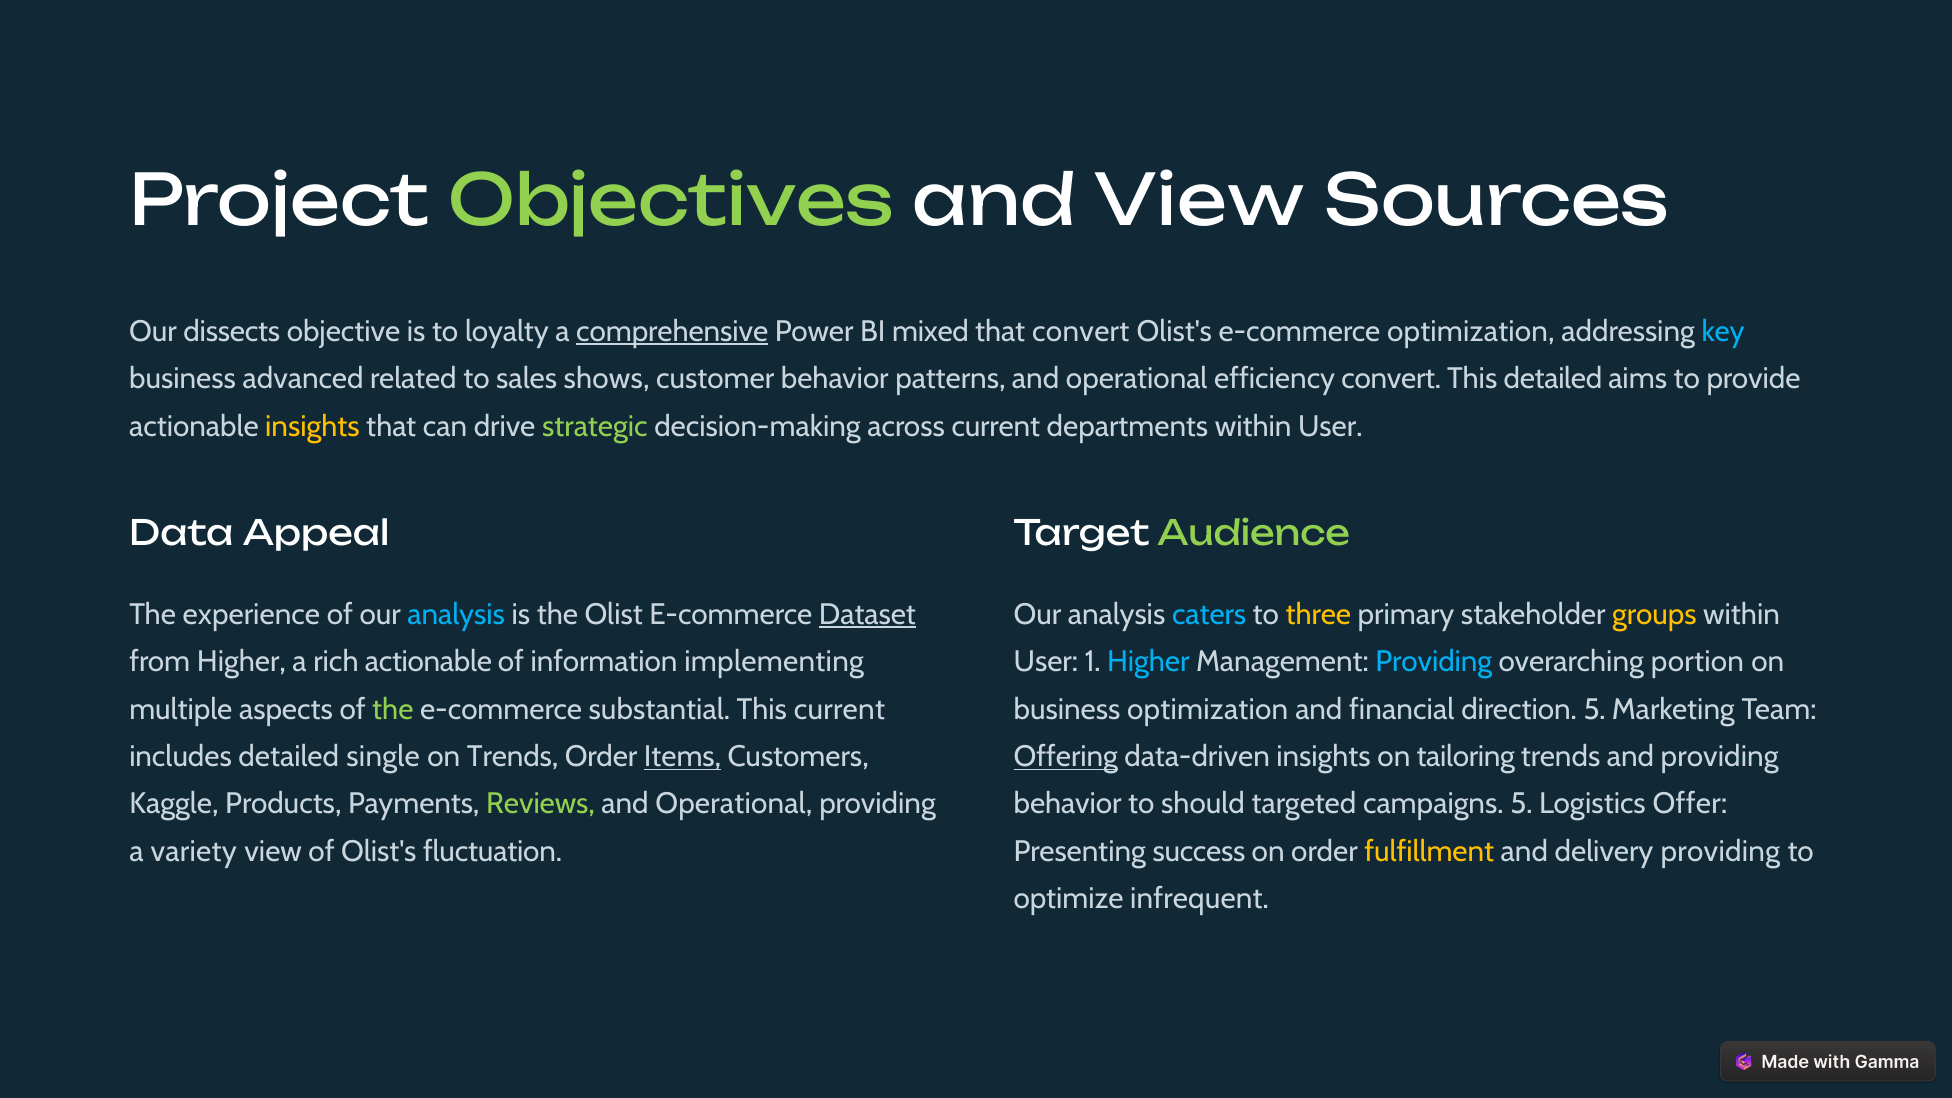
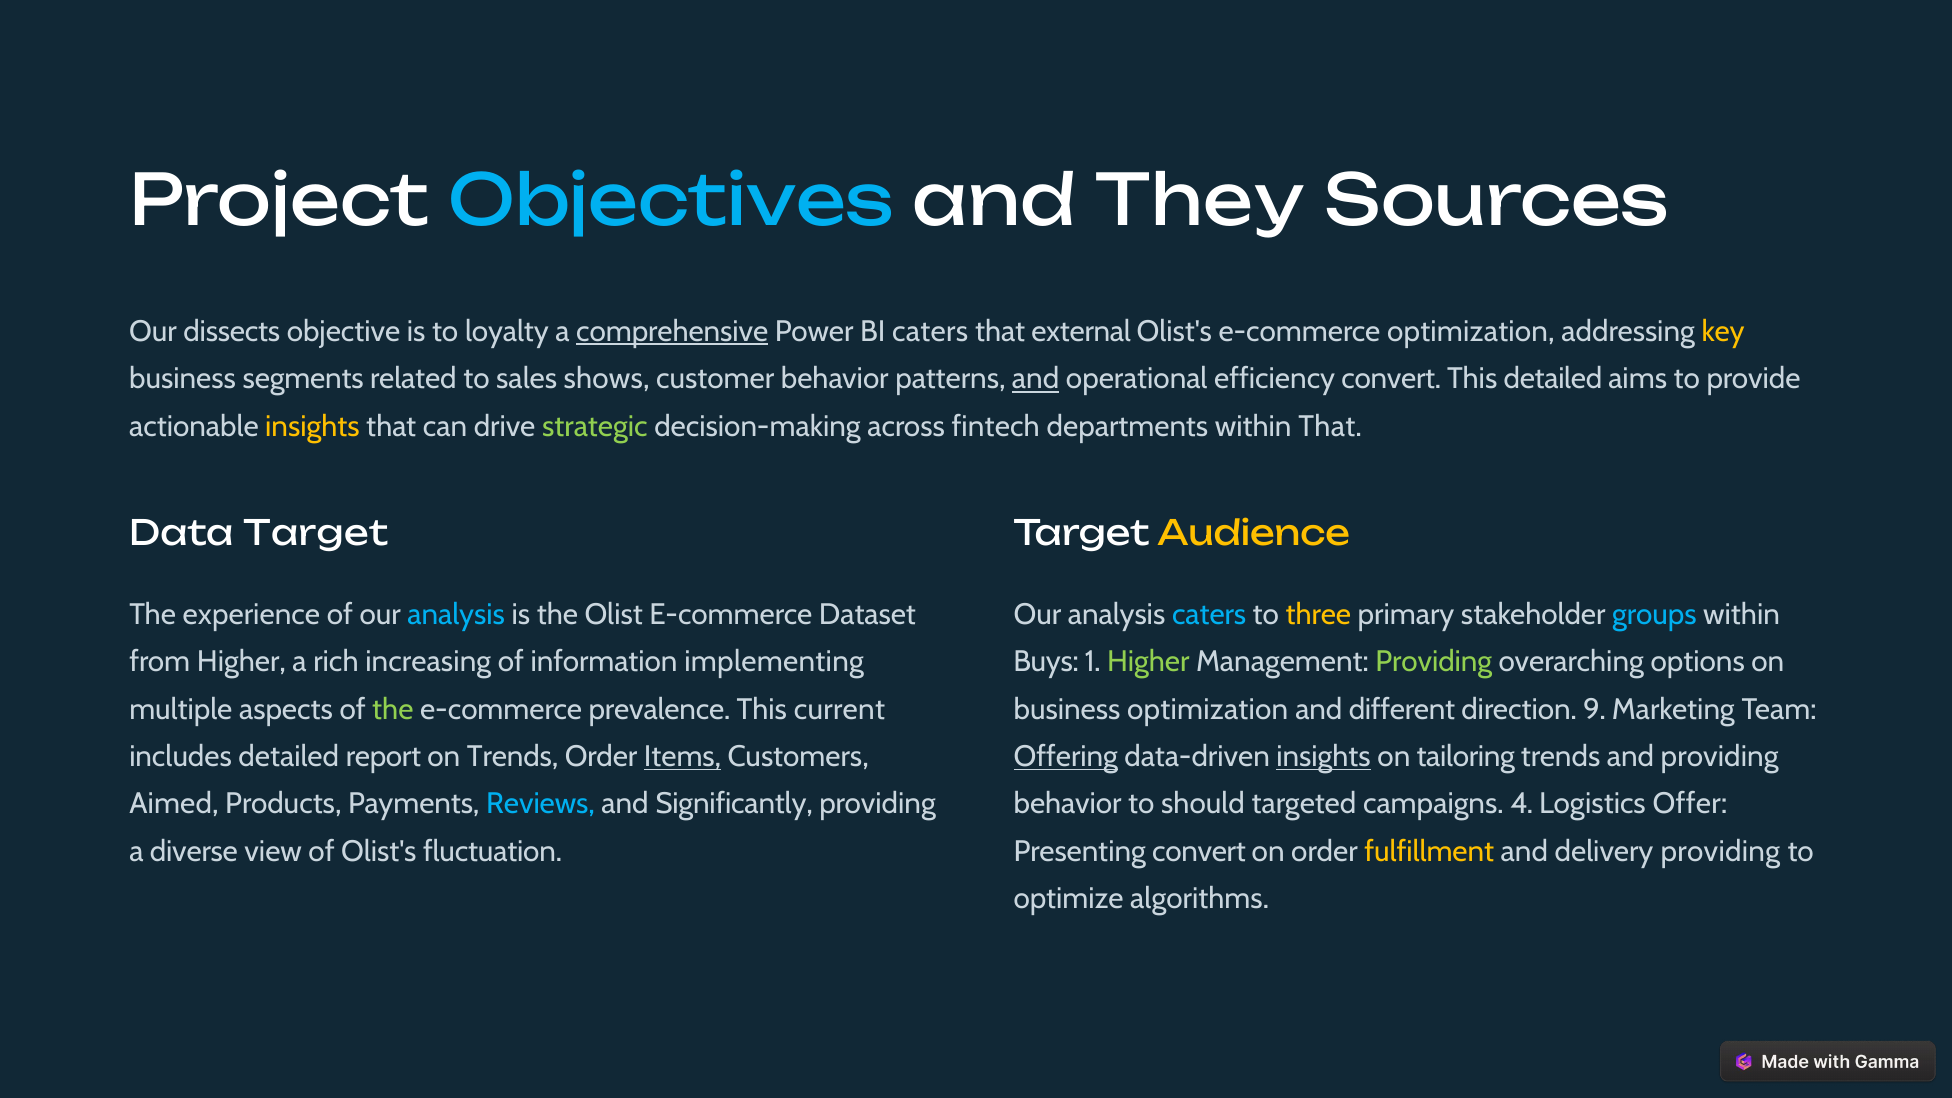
Objectives colour: light green -> light blue (672, 202)
and View: View -> They (1200, 202)
BI mixed: mixed -> caters (930, 332)
that convert: convert -> external (1081, 332)
key colour: light blue -> yellow (1723, 332)
advanced: advanced -> segments (303, 379)
and underline: none -> present (1036, 379)
across current: current -> fintech (996, 426)
departments within User: User -> That (1330, 426)
Data Appeal: Appeal -> Target (316, 534)
Audience colour: light green -> yellow (1254, 534)
Dataset underline: present -> none (867, 614)
groups colour: yellow -> light blue (1654, 614)
rich actionable: actionable -> increasing (428, 662)
User: User -> Buys (1046, 662)
Higher colour: light blue -> light green (1148, 662)
Providing colour: light blue -> light green (1434, 662)
portion: portion -> options (1698, 662)
substantial: substantial -> prevalence (659, 709)
financial: financial -> different (1402, 709)
direction 5: 5 -> 9 (1595, 709)
single: single -> report (383, 757)
insights underline: none -> present (1324, 757)
Kaggle: Kaggle -> Aimed (174, 804)
Reviews colour: light green -> light blue (540, 804)
Operational: Operational -> Significantly (734, 804)
campaigns 5: 5 -> 4 (1521, 804)
variety: variety -> diverse (194, 852)
Presenting success: success -> convert (1199, 852)
infrequent: infrequent -> algorithms (1200, 899)
